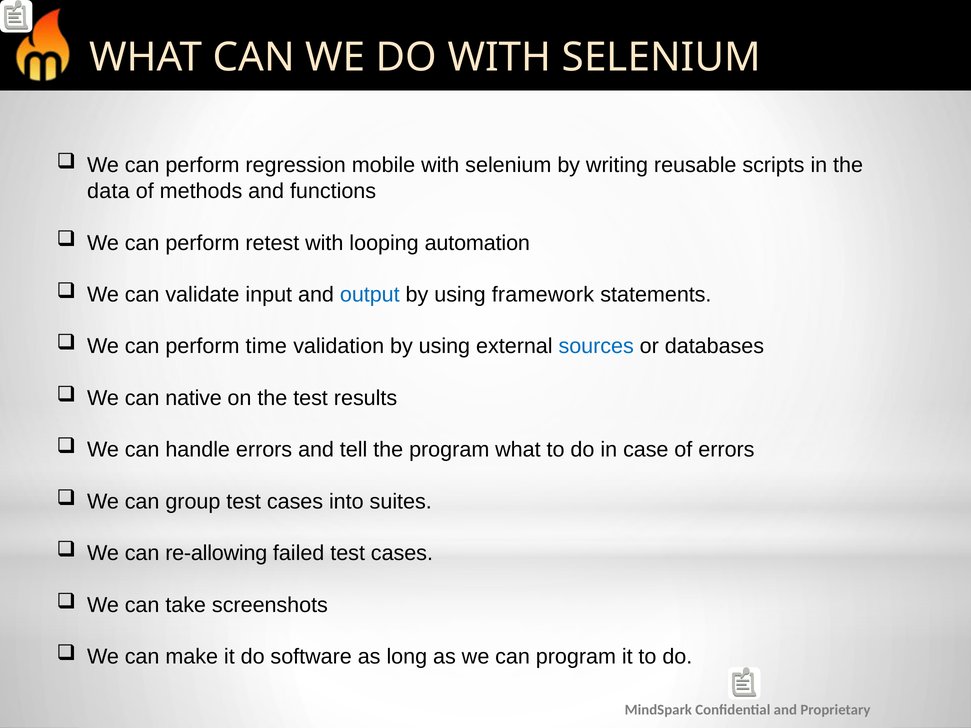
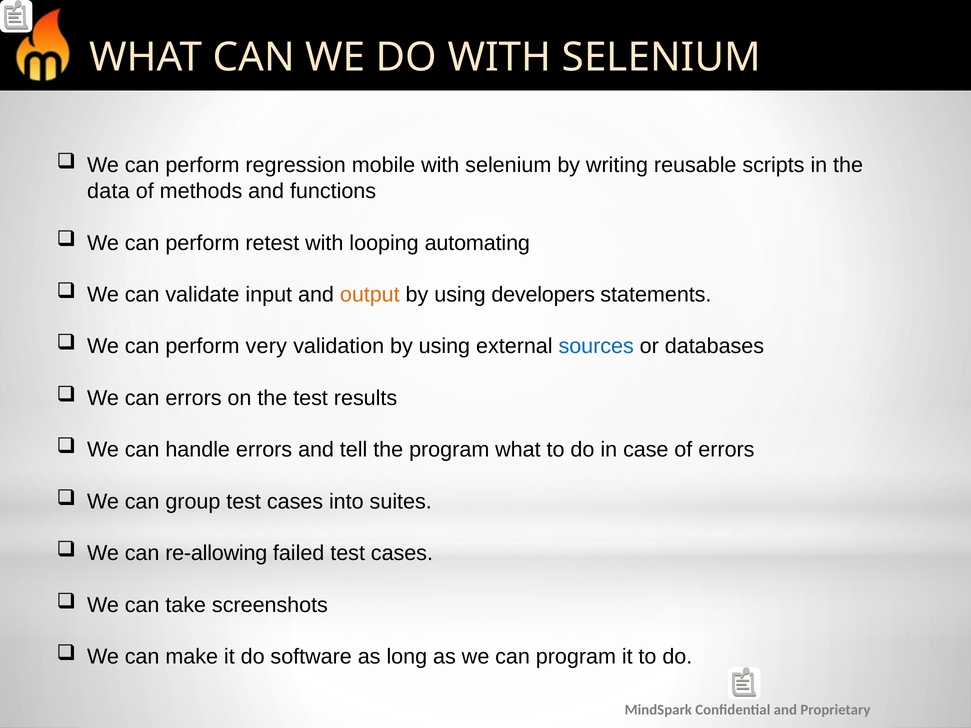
automation: automation -> automating (477, 243)
output colour: blue -> orange (370, 295)
framework: framework -> developers (543, 295)
time: time -> very (266, 346)
can native: native -> errors (193, 398)
